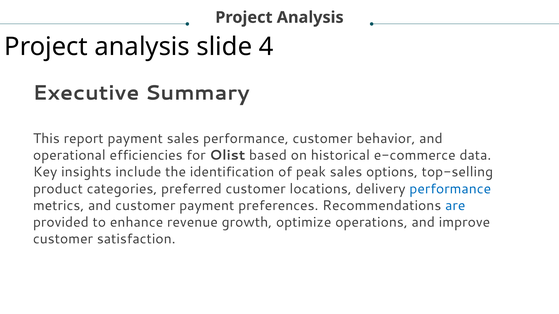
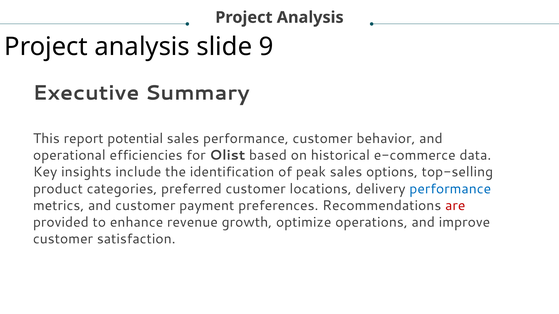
4: 4 -> 9 (266, 47)
report payment: payment -> potential (135, 139)
are colour: blue -> red (455, 206)
